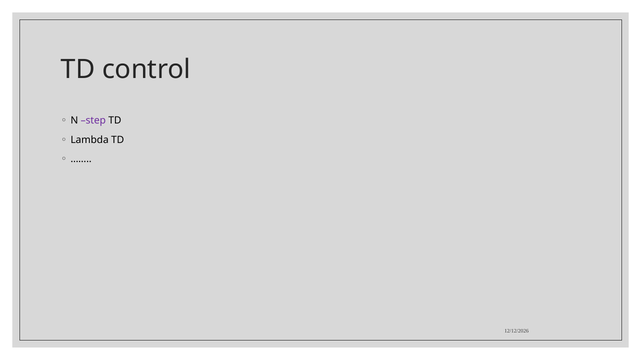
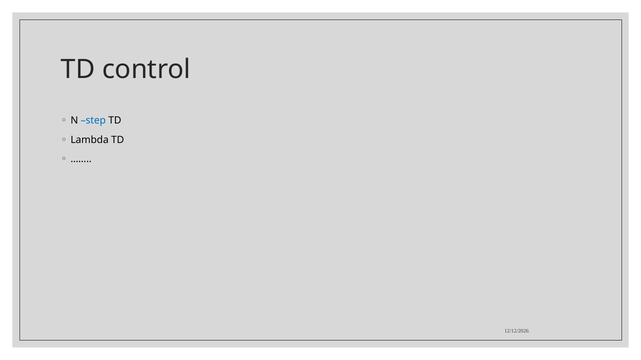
step colour: purple -> blue (93, 121)
